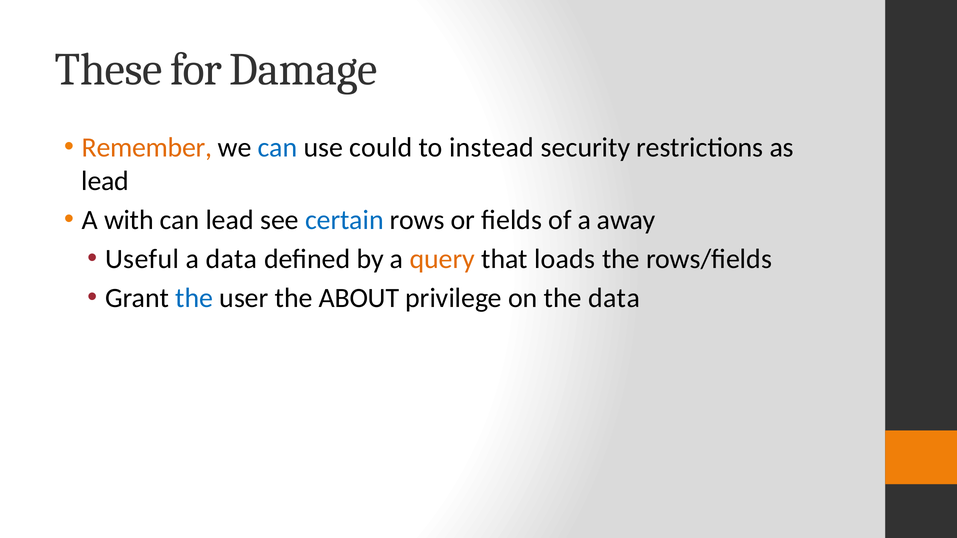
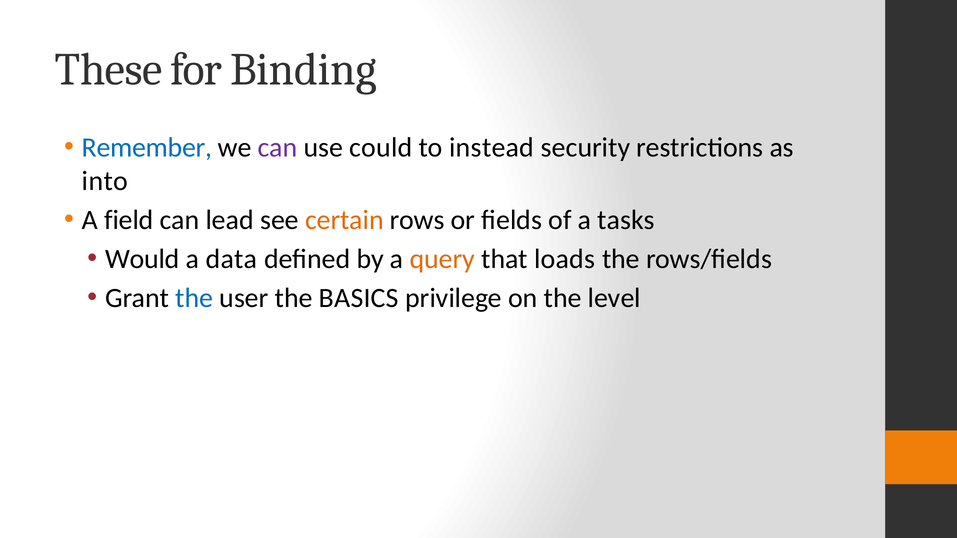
Damage: Damage -> Binding (303, 70)
Remember colour: orange -> blue (147, 148)
can colour: blue -> purple (278, 148)
lead: lead -> into (105, 181)
with: with -> field (129, 220)
certain colour: blue -> orange (344, 220)
away: away -> tasks (626, 220)
Useful: Useful -> Would (142, 259)
ABOUT: ABOUT -> BASICS (359, 298)
the data: data -> level (614, 298)
